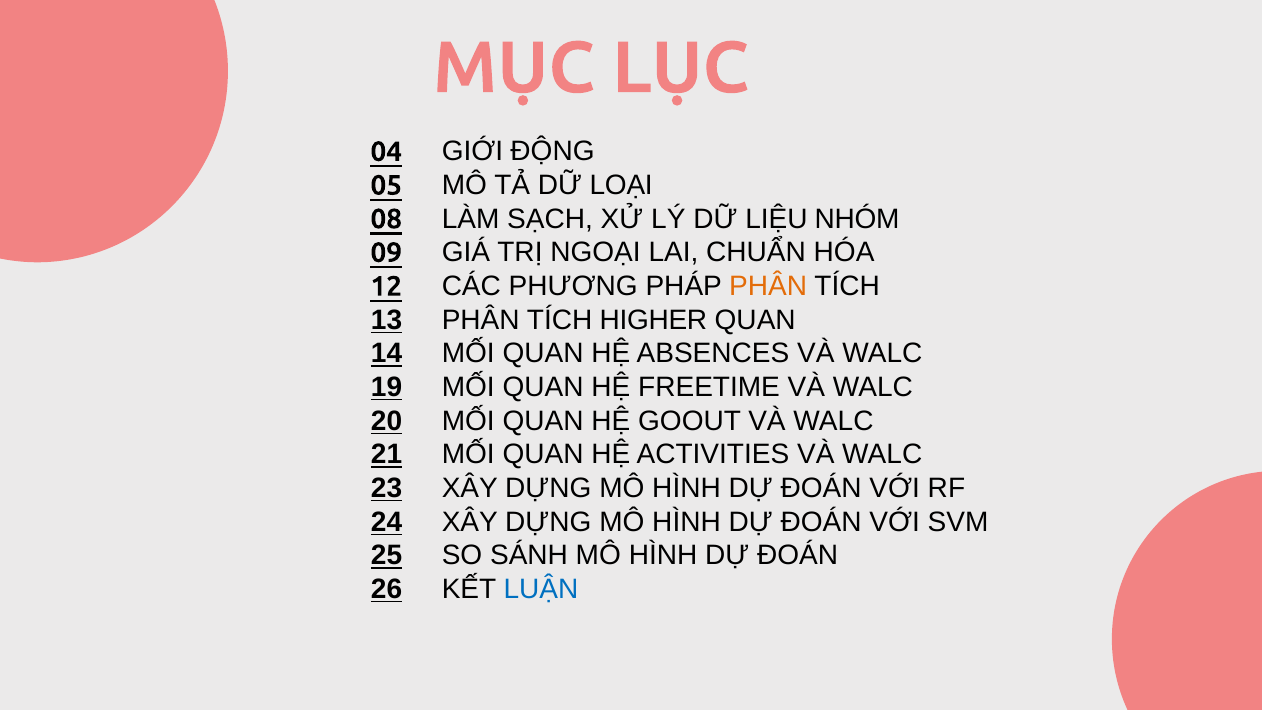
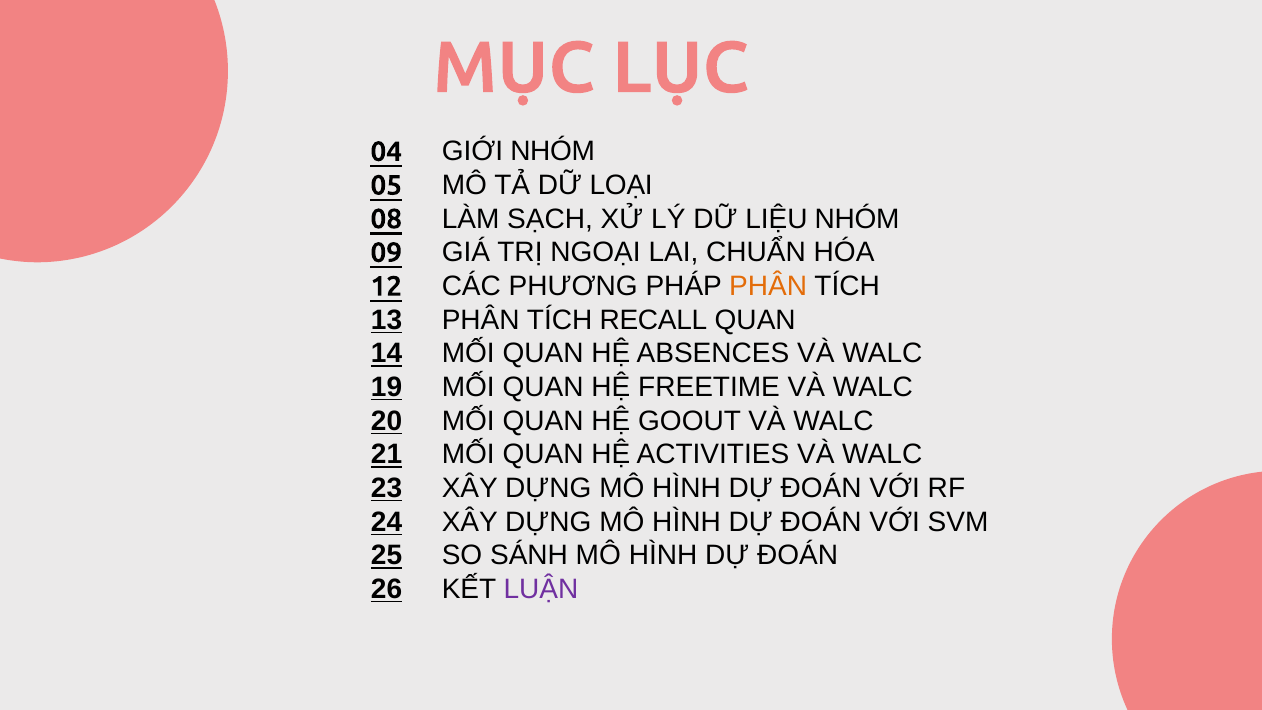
GIỚI ĐỘNG: ĐỘNG -> NHÓM (553, 152)
HIGHER: HIGHER -> RECALL (653, 320)
LUẬN colour: blue -> purple (541, 589)
